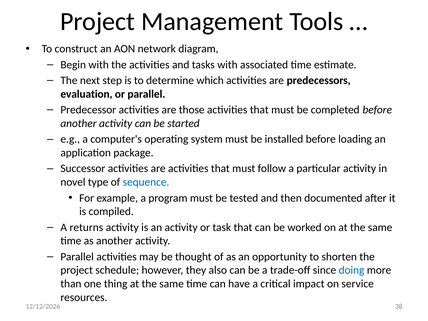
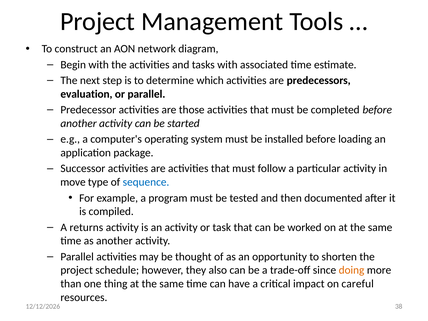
novel: novel -> move (73, 182)
doing colour: blue -> orange (352, 270)
service: service -> careful (358, 284)
